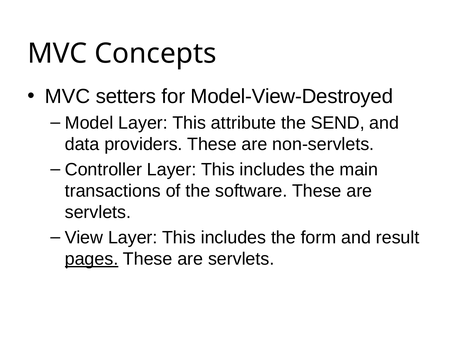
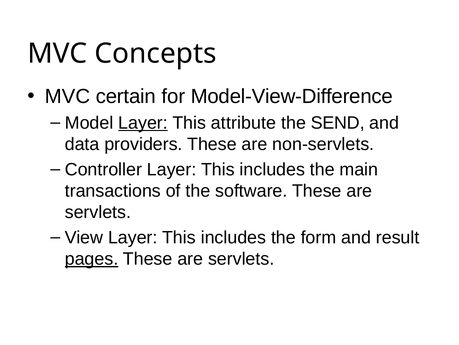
setters: setters -> certain (126, 96)
Model-View-Destroyed: Model-View-Destroyed -> Model-View-Difference (292, 96)
Layer underline: none -> present (143, 123)
